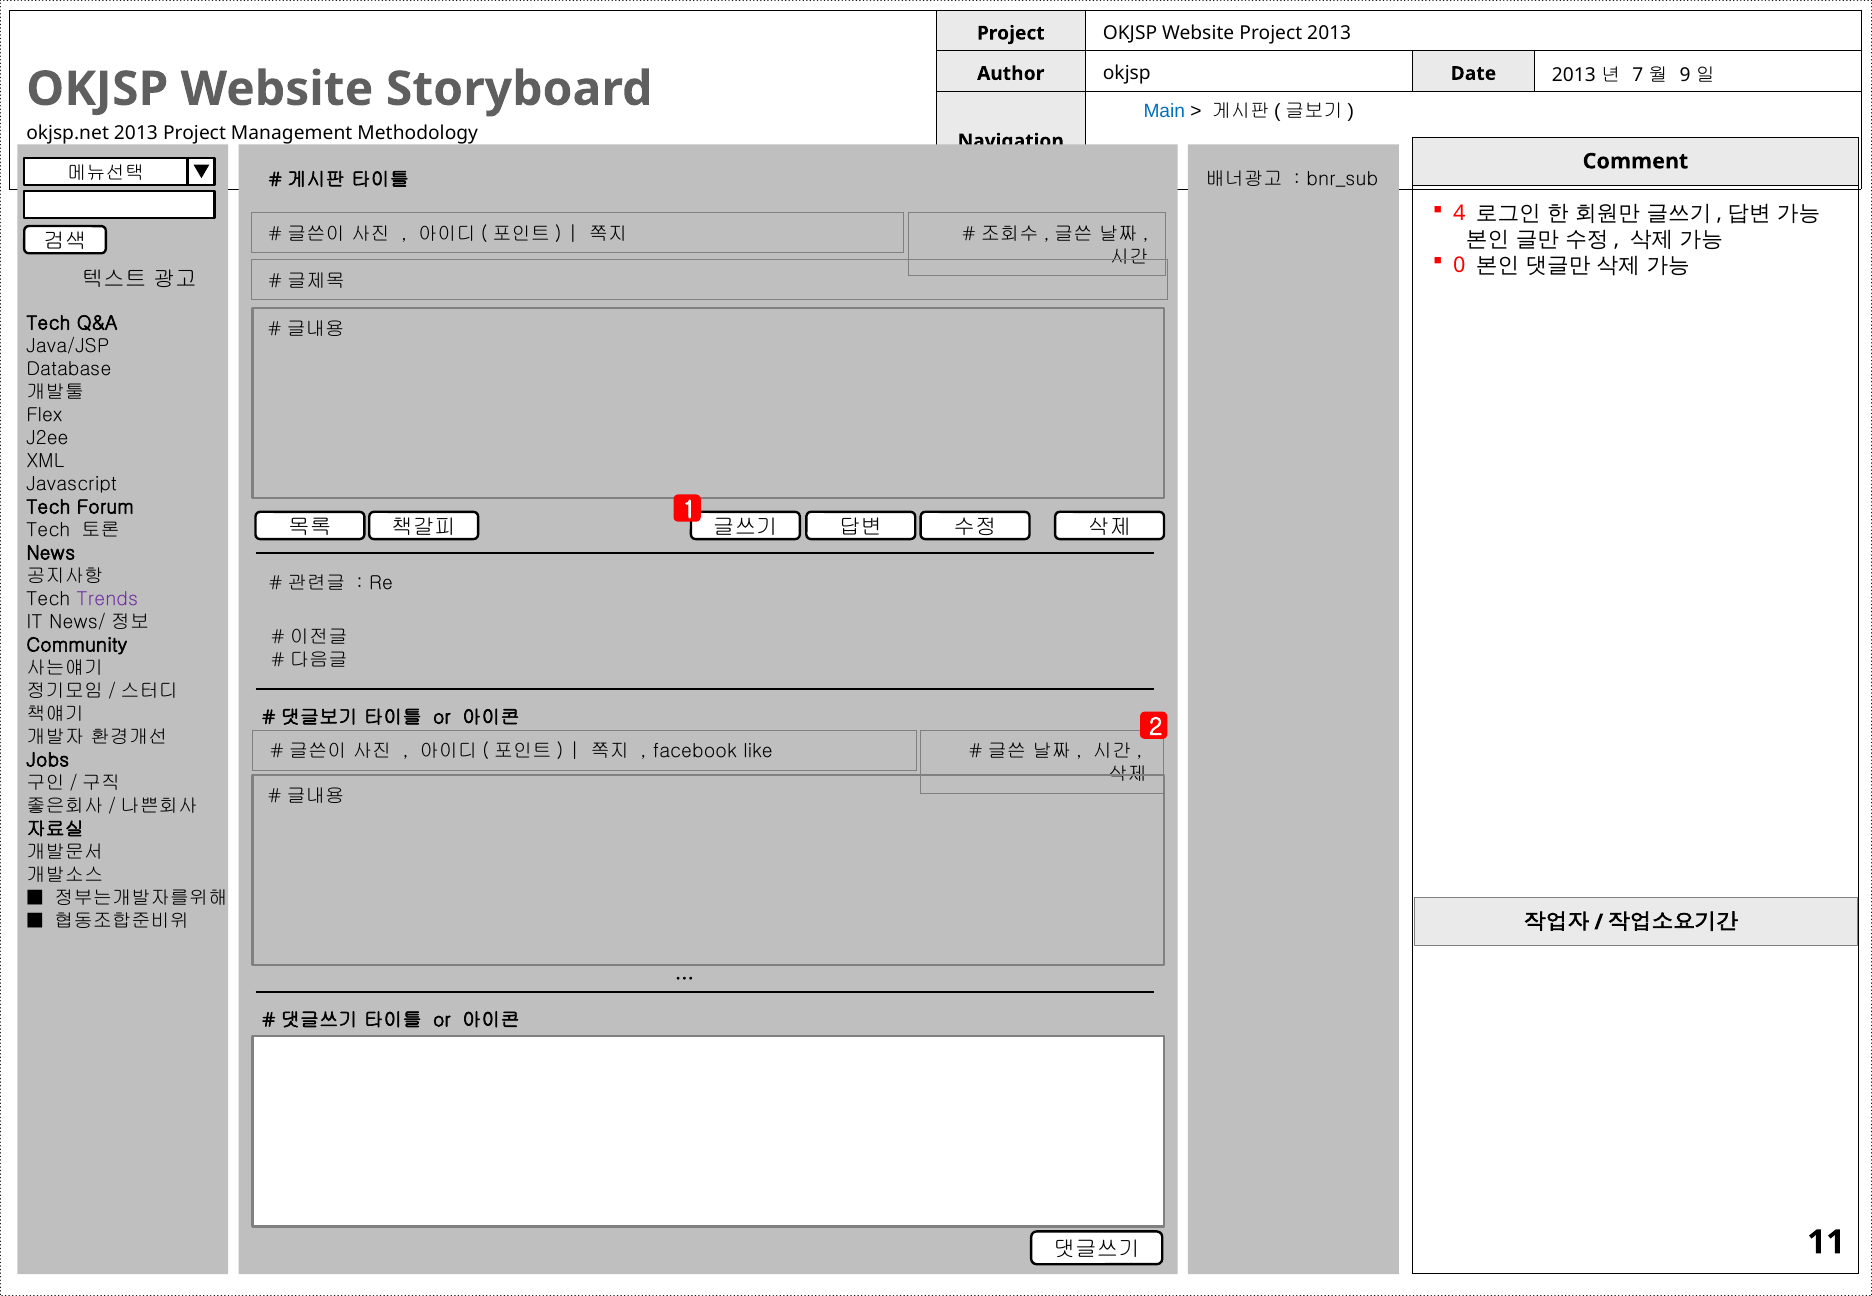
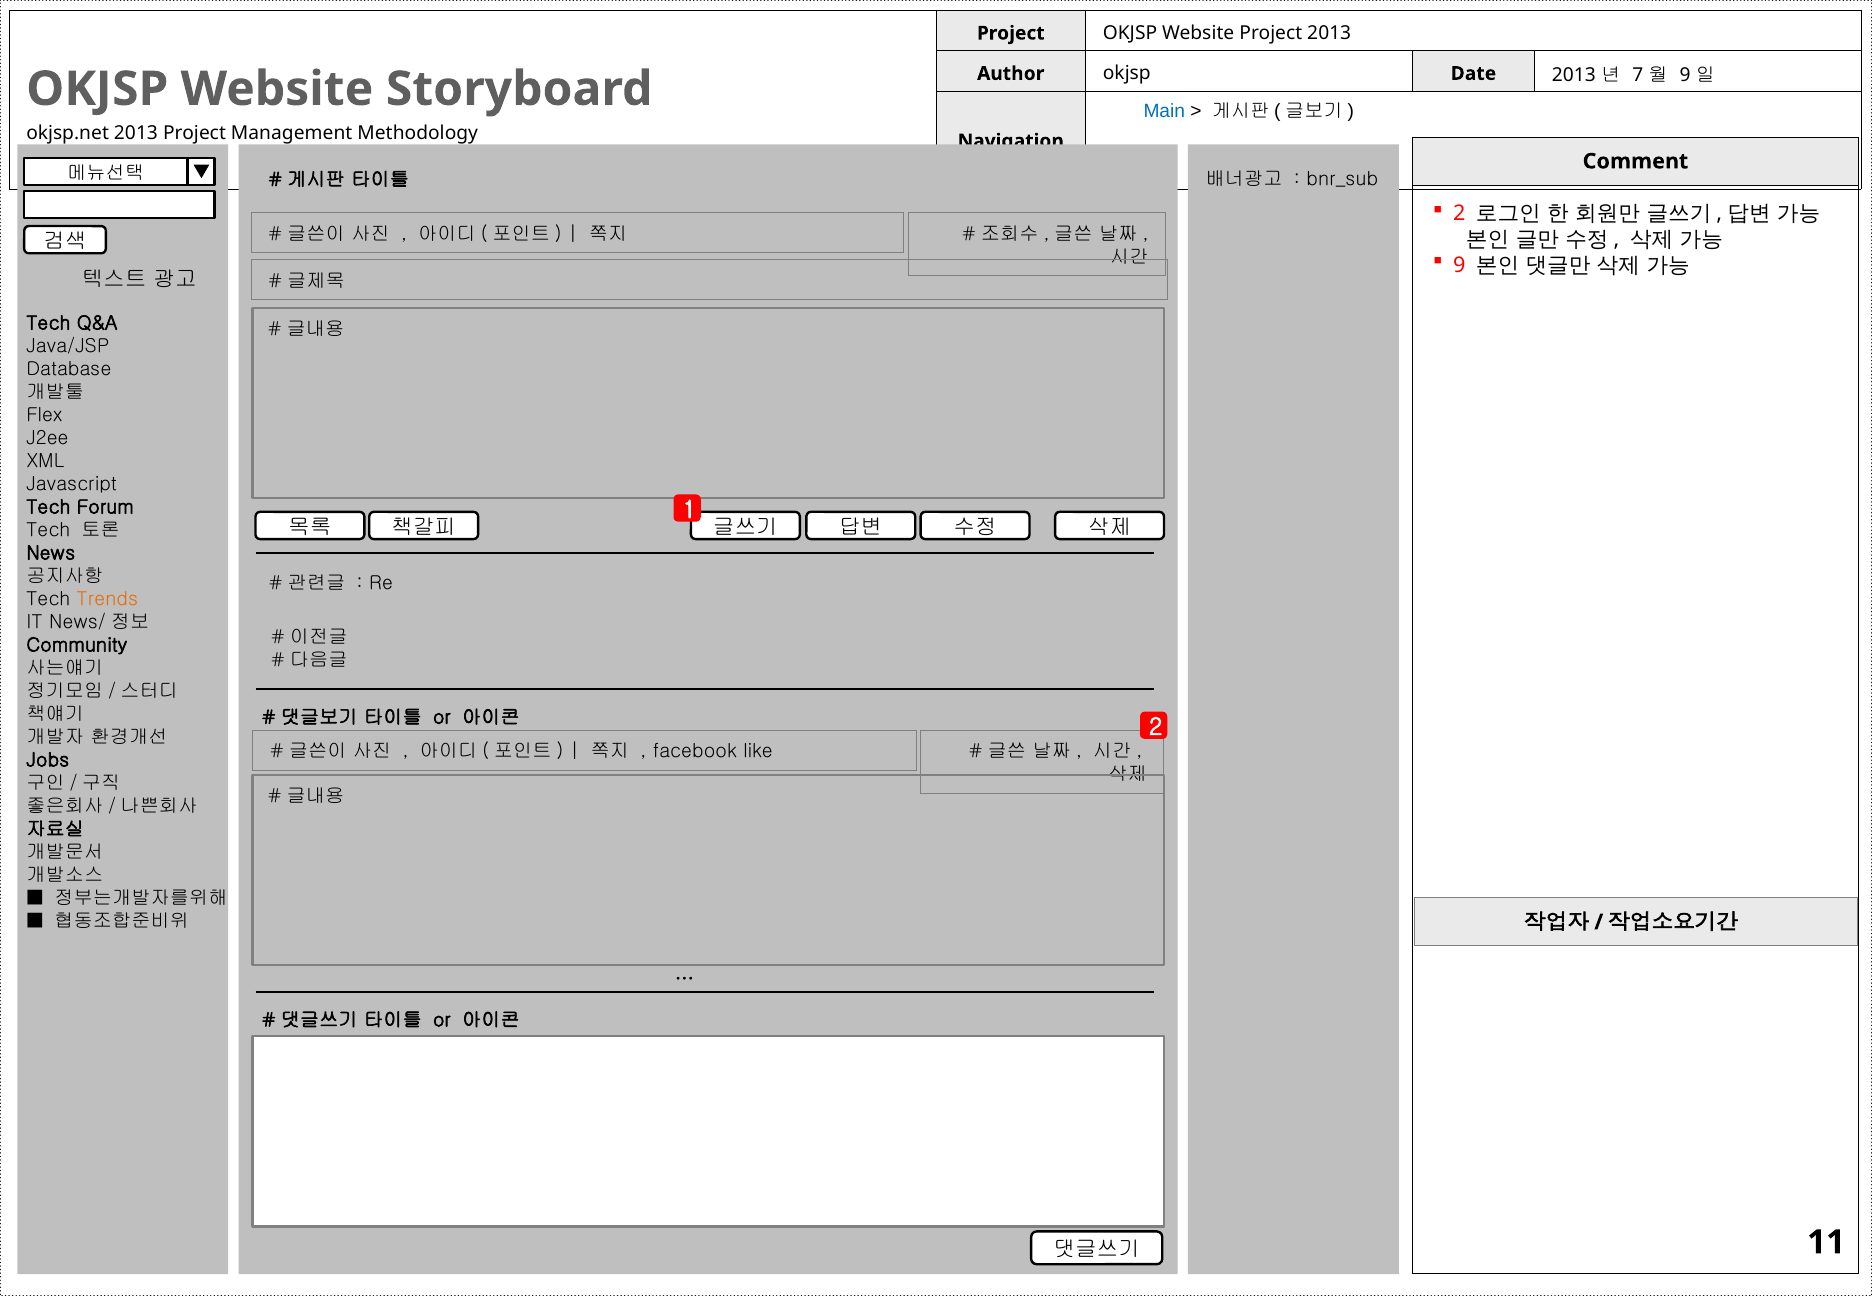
4: 4 -> 2 (1459, 213)
0: 0 -> 9 (1459, 265)
Trends colour: purple -> orange (107, 599)
